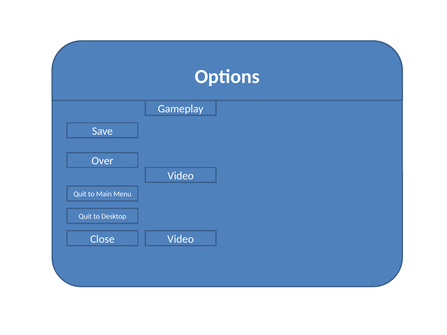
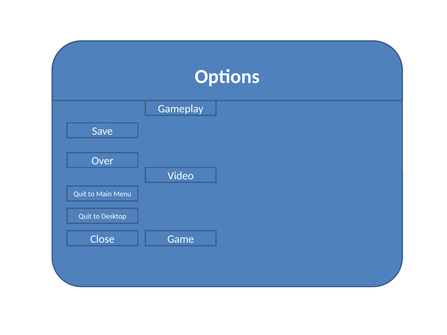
Video: Video -> Game (181, 239)
